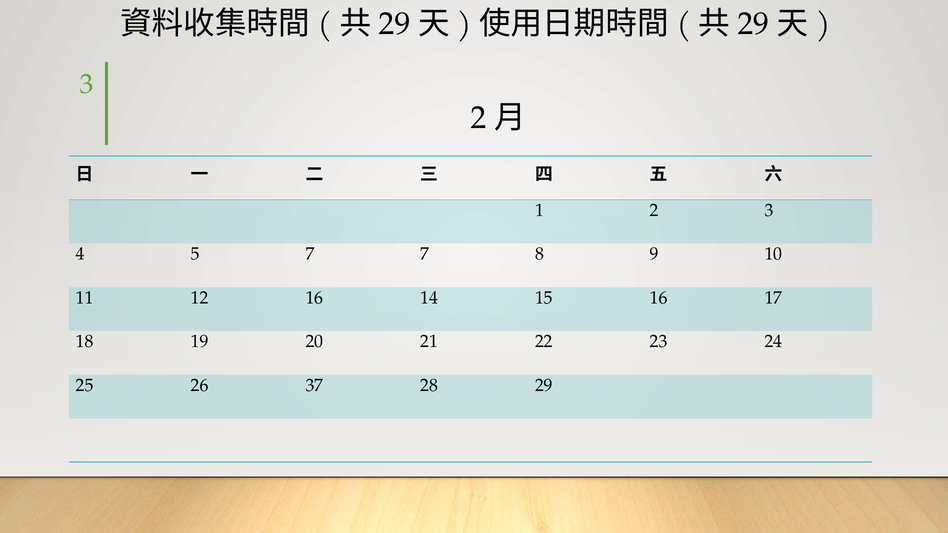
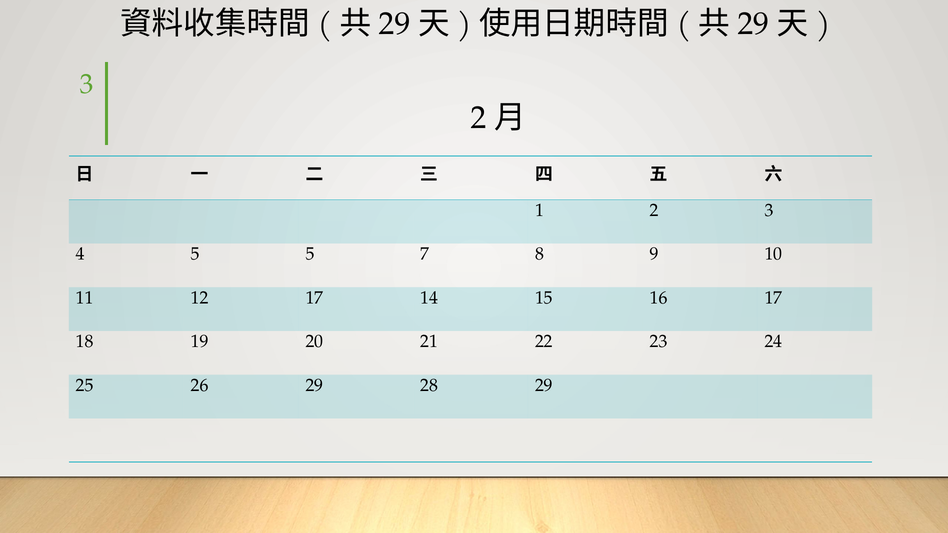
5 7: 7 -> 5 (310, 254)
12 16: 16 -> 17 (314, 298)
26 37: 37 -> 29 (314, 385)
